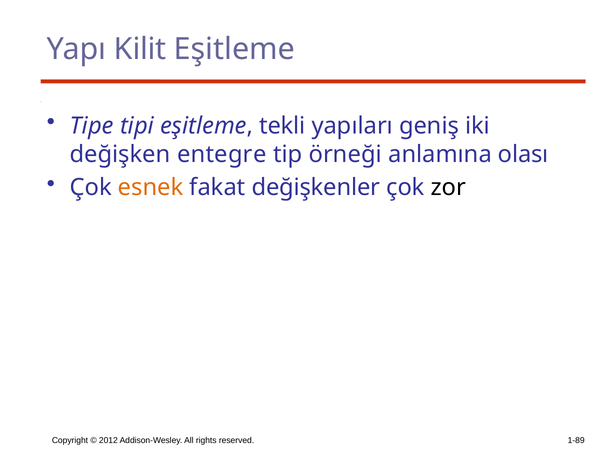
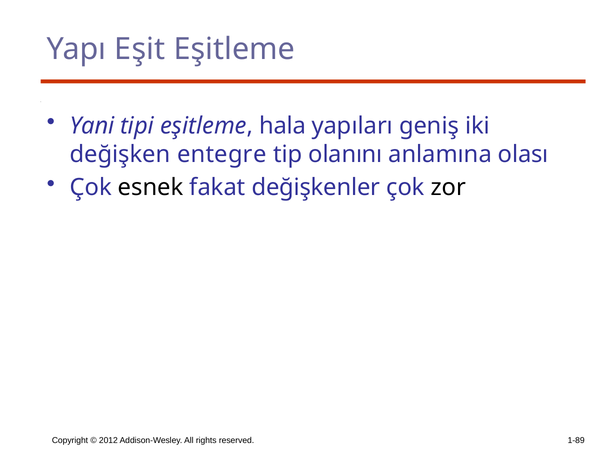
Kilit: Kilit -> Eşit (140, 49)
Tipe: Tipe -> Yani (92, 126)
tekli: tekli -> hala (282, 126)
örneği: örneği -> olanını (345, 154)
esnek colour: orange -> black (151, 188)
